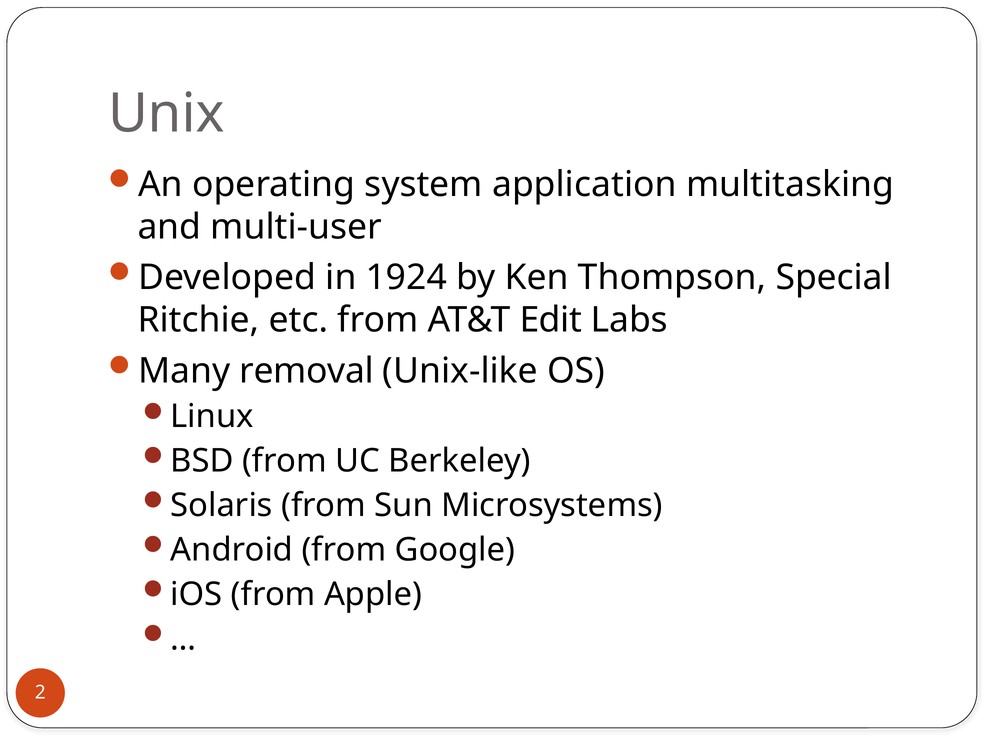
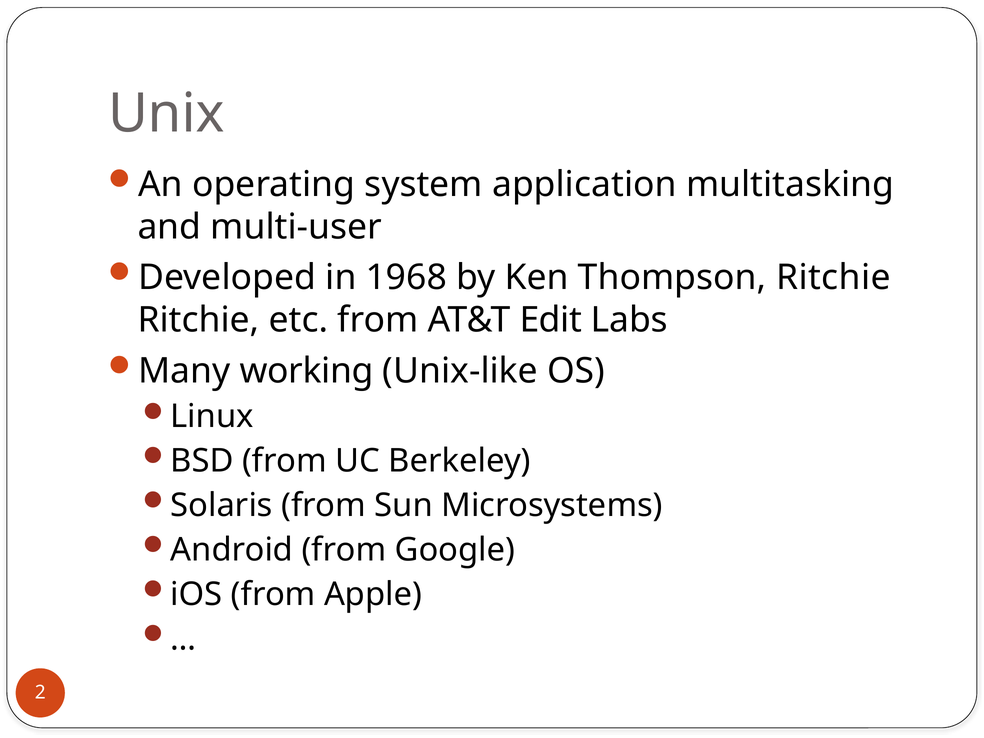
1924: 1924 -> 1968 (406, 278)
Thompson Special: Special -> Ritchie (834, 278)
removal: removal -> working (307, 371)
